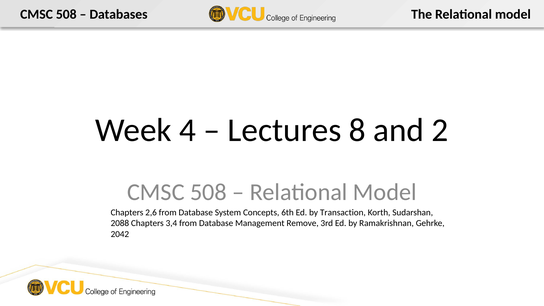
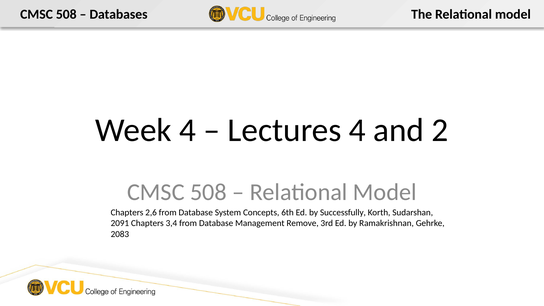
Lectures 8: 8 -> 4 (357, 130)
Transaction: Transaction -> Successfully (343, 212)
2088: 2088 -> 2091 (120, 223)
2042: 2042 -> 2083 (120, 234)
